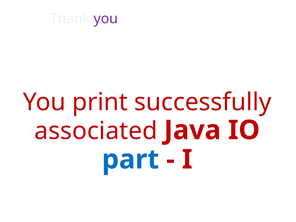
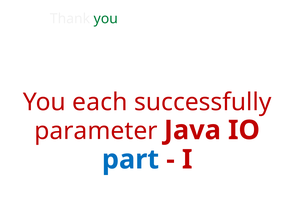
you colour: purple -> green (106, 19)
print: print -> each (100, 102)
associated: associated -> parameter (96, 131)
